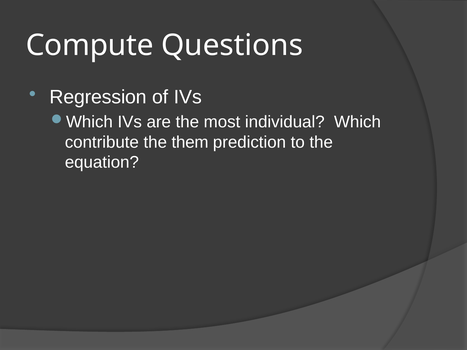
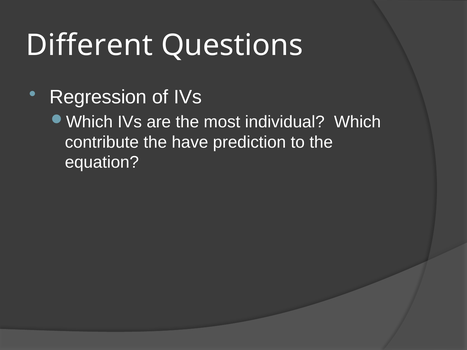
Compute: Compute -> Different (89, 45)
them: them -> have (190, 142)
